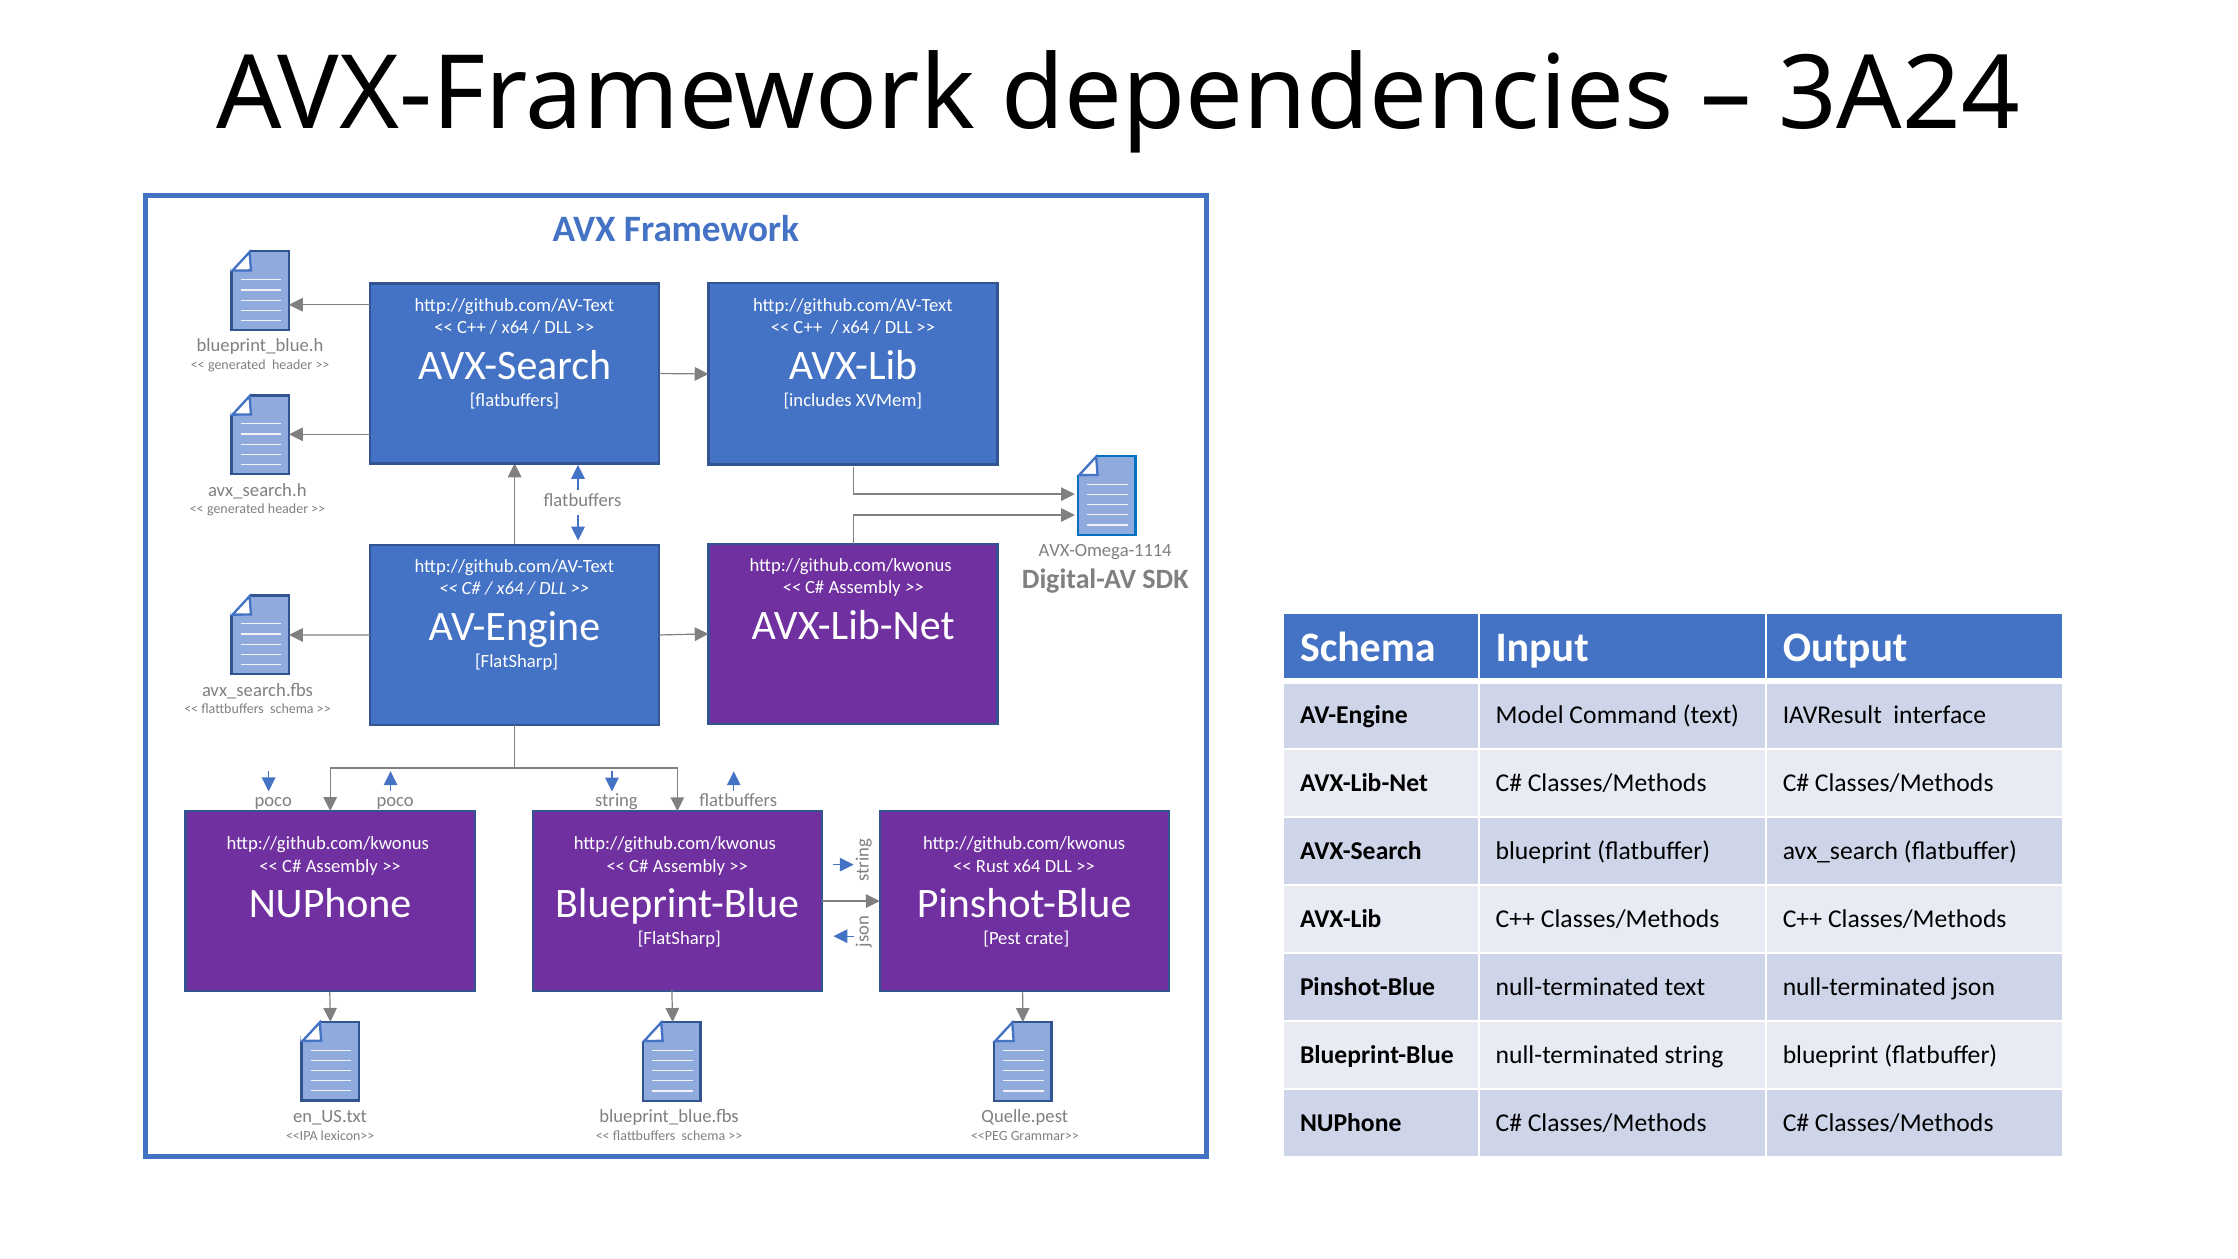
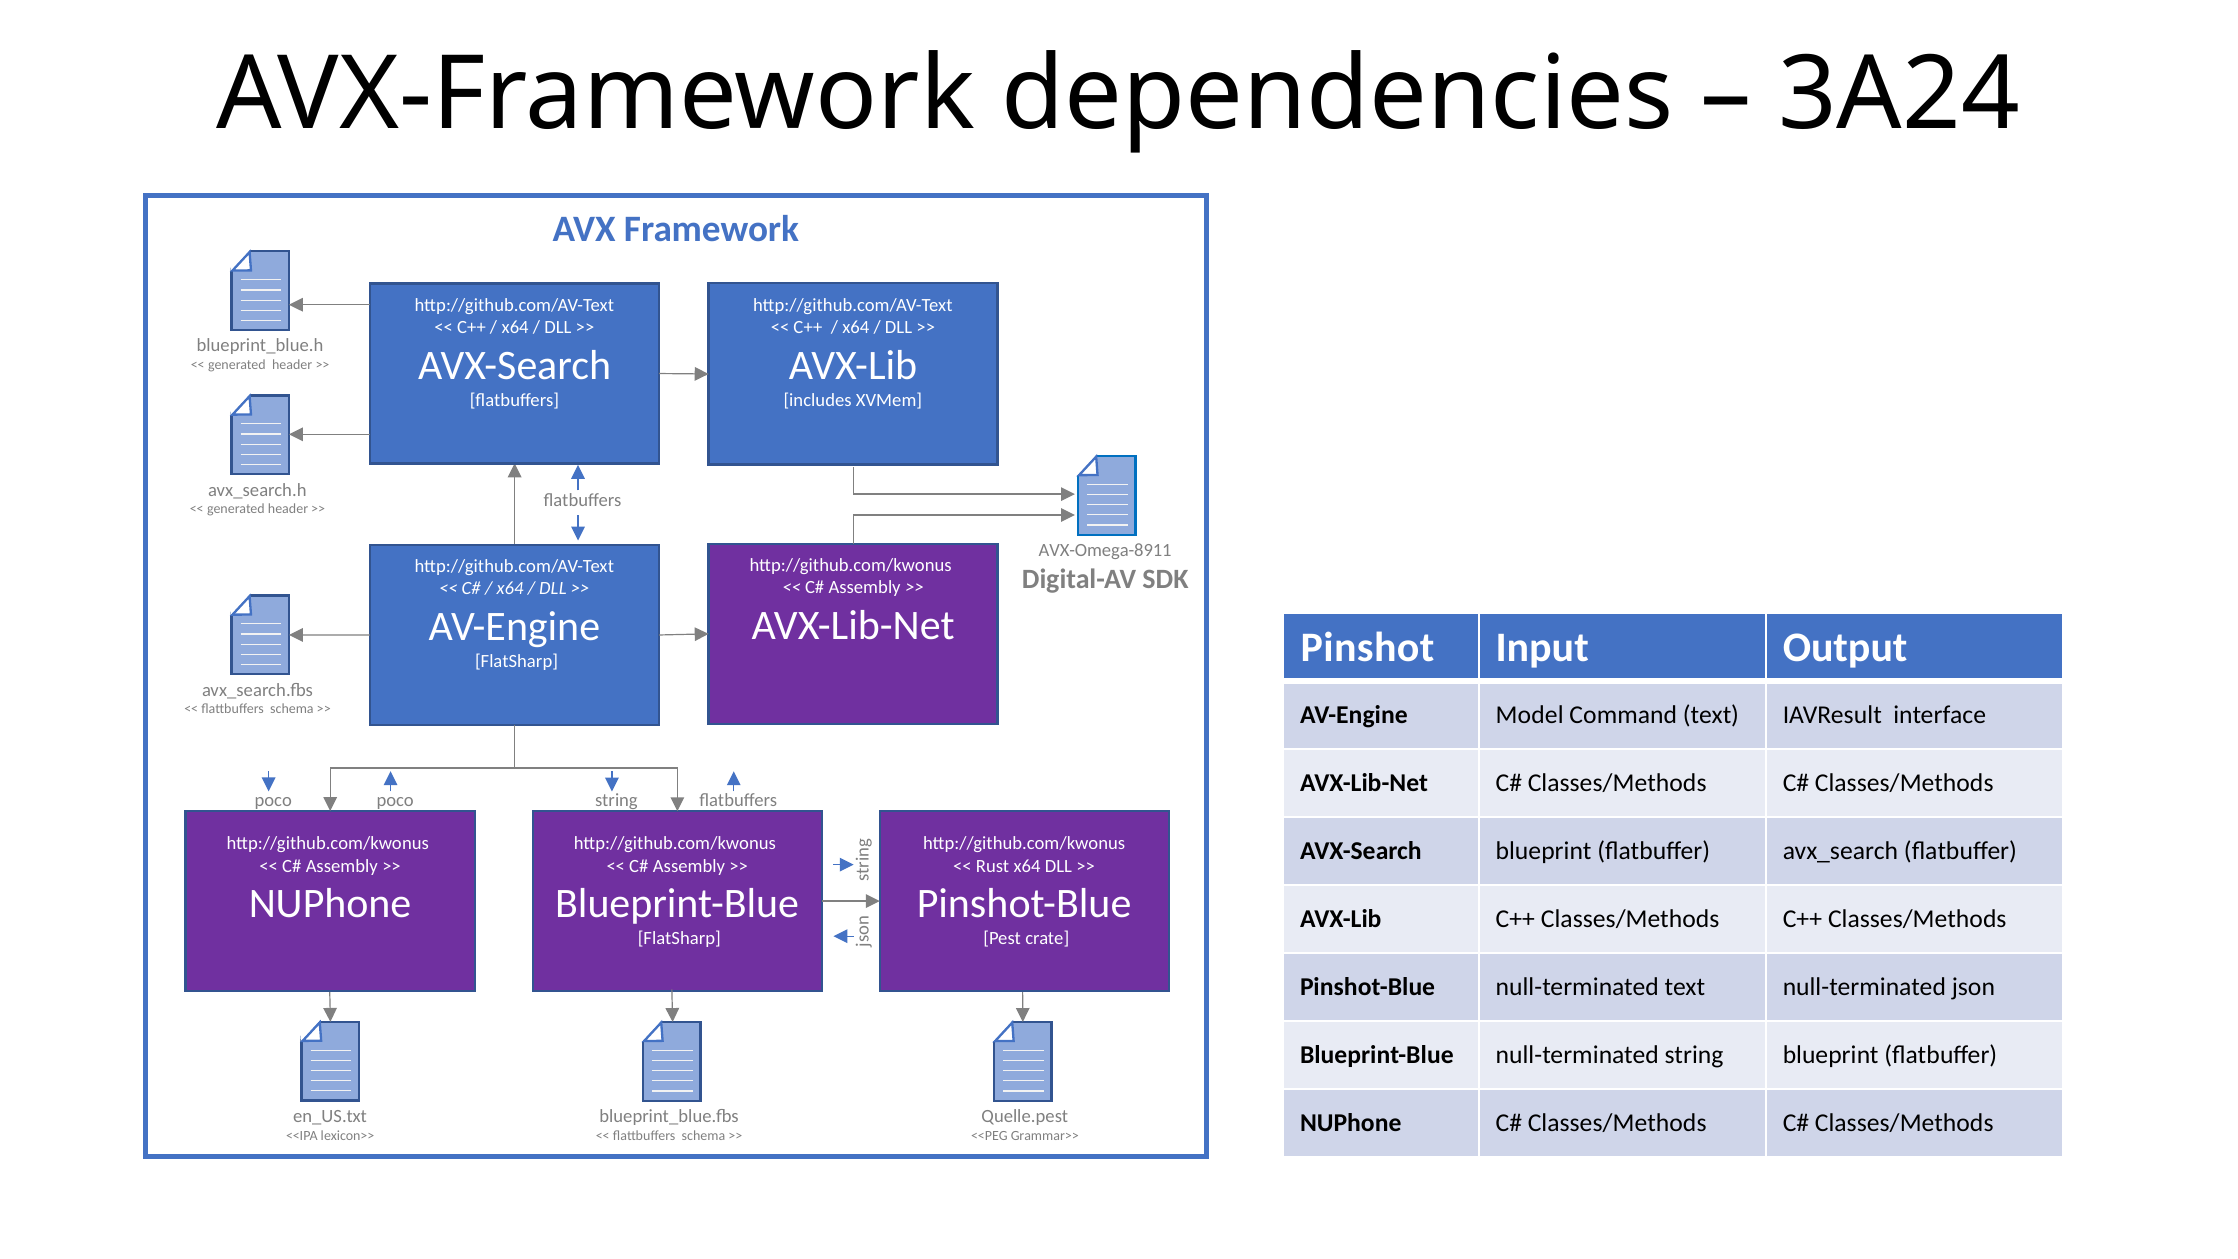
AVX-Omega-1114: AVX-Omega-1114 -> AVX-Omega-8911 (1105, 551)
Schema: Schema -> Pinshot (1368, 647)
